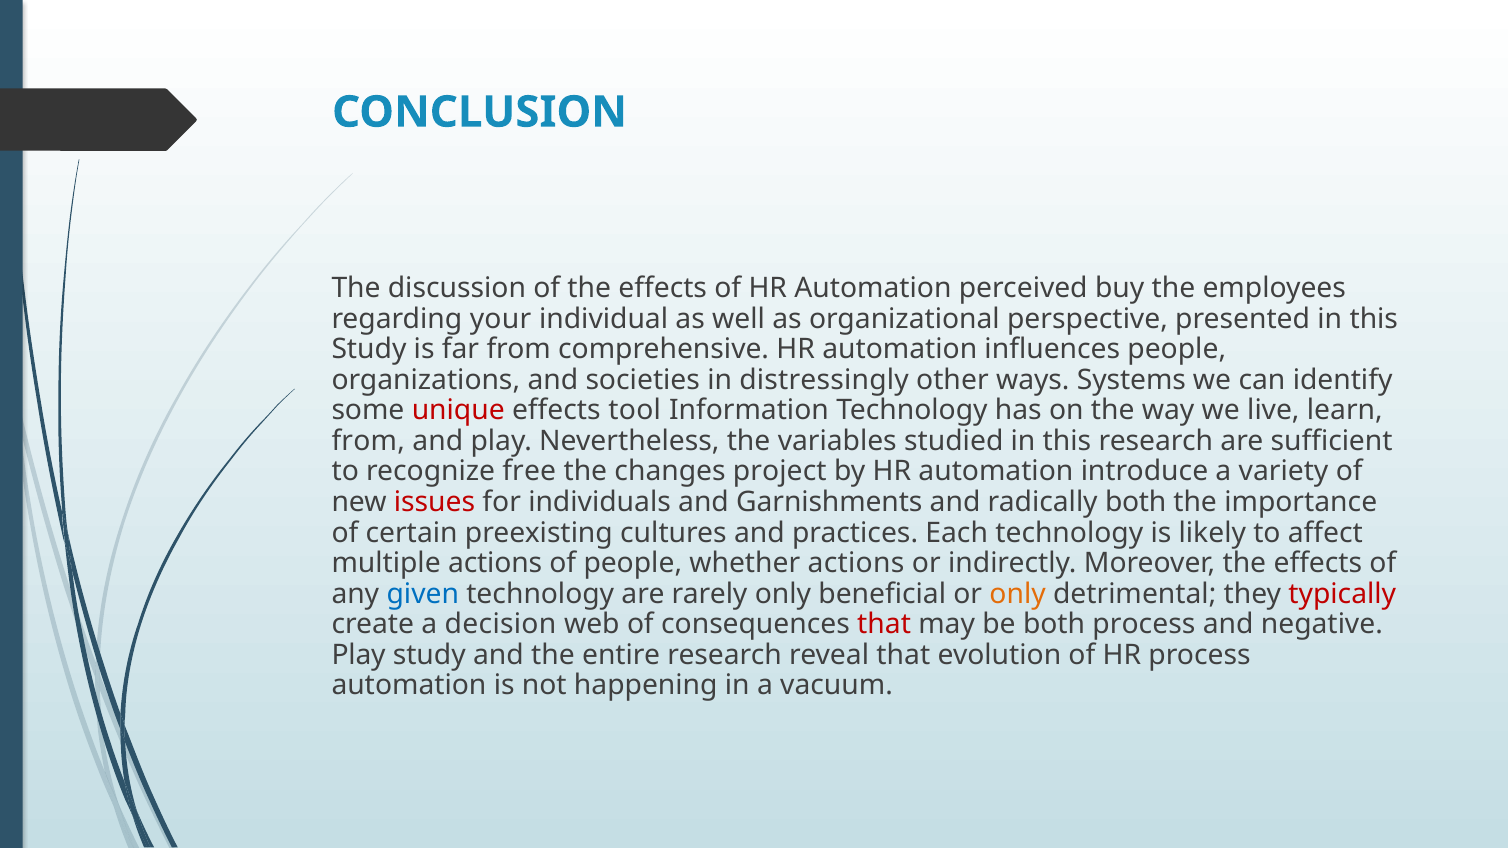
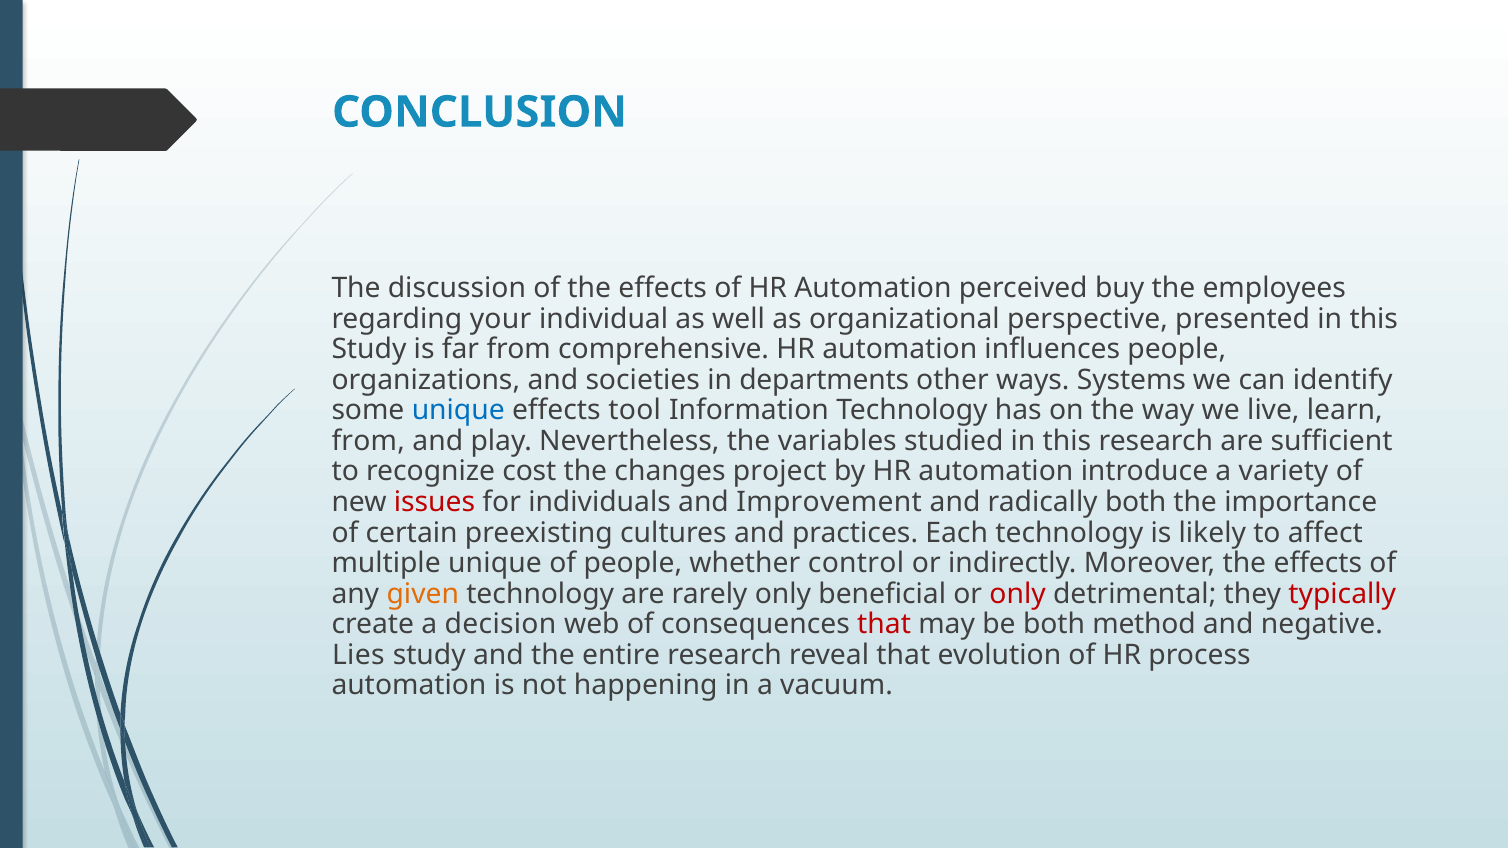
distressingly: distressingly -> departments (824, 380)
unique colour: red -> blue (458, 411)
free: free -> cost (529, 472)
Garnishments: Garnishments -> Improvement (829, 502)
multiple actions: actions -> unique (495, 563)
whether actions: actions -> control (856, 563)
given colour: blue -> orange (423, 594)
only colour: orange -> red (1018, 594)
both process: process -> method (1144, 625)
Play: Play -> Lies (358, 655)
